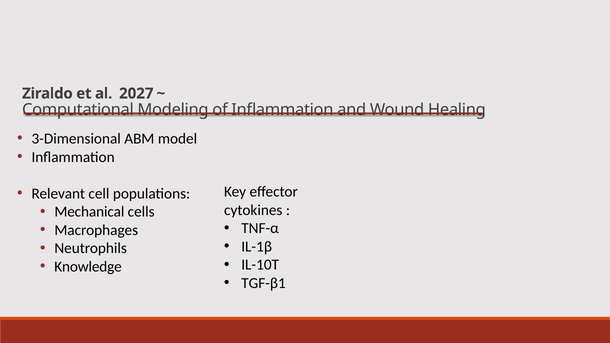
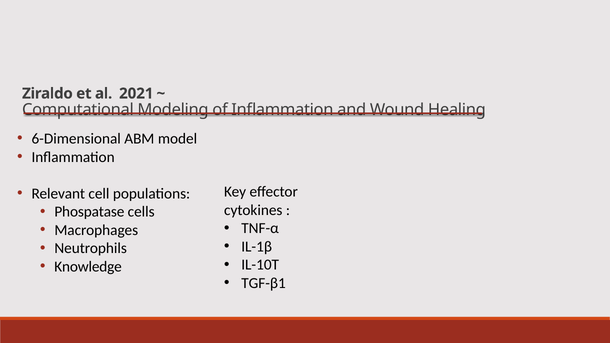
2027: 2027 -> 2021 (136, 94)
3-Dimensional: 3-Dimensional -> 6-Dimensional (76, 139)
Mechanical: Mechanical -> Phospatase (89, 212)
